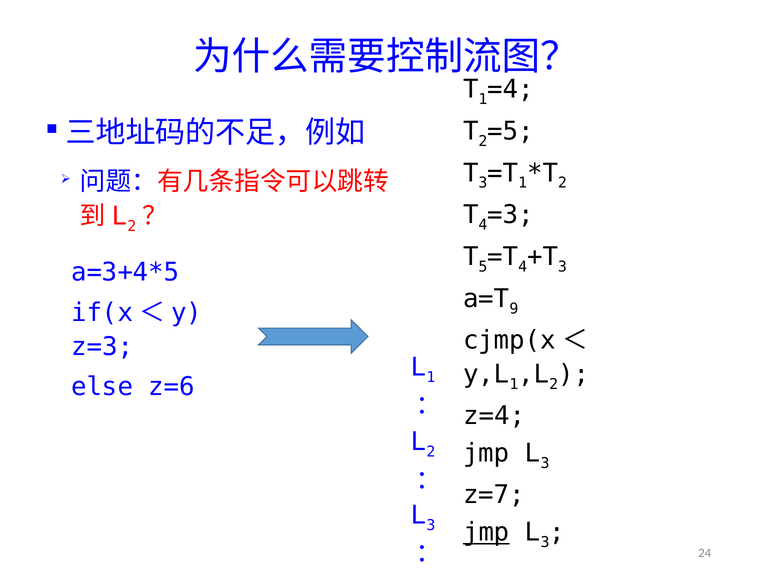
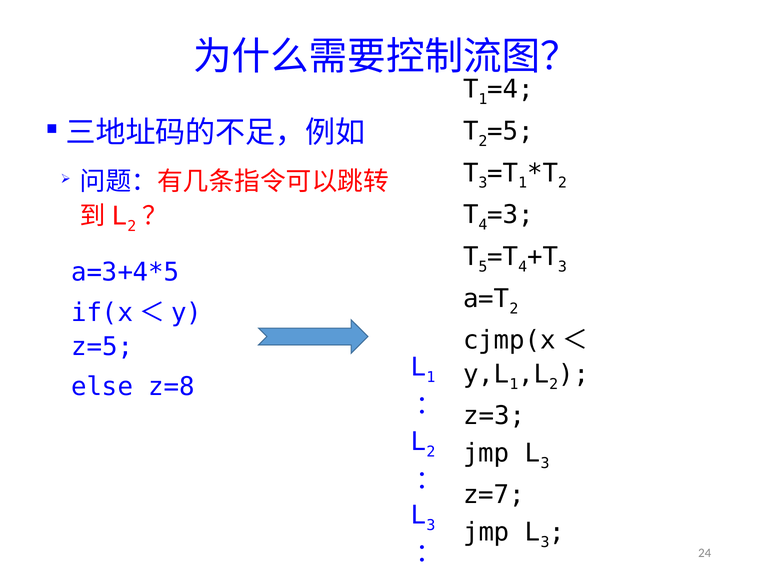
9: 9 -> 2 (514, 309)
z=3: z=3 -> z=5 (102, 347)
z=6: z=6 -> z=8 (172, 387)
z=4: z=4 -> z=3 (494, 416)
jmp underline: present -> none (486, 532)
